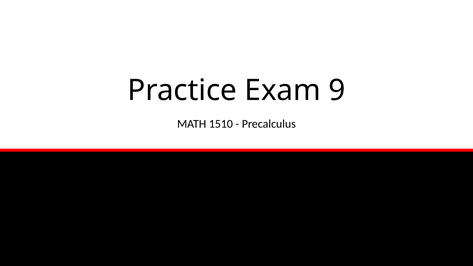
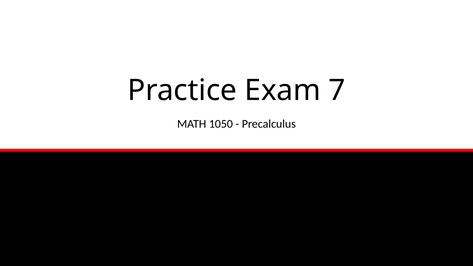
9: 9 -> 7 (337, 90)
1510: 1510 -> 1050 (221, 124)
